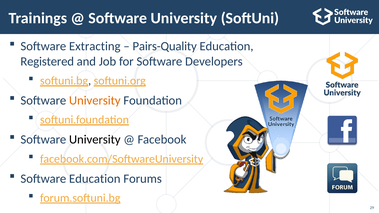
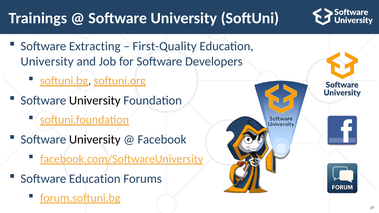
Pairs-Quality: Pairs-Quality -> First-Quality (165, 46)
Registered: Registered -> University (47, 61)
University colour: orange -> black (95, 101)
